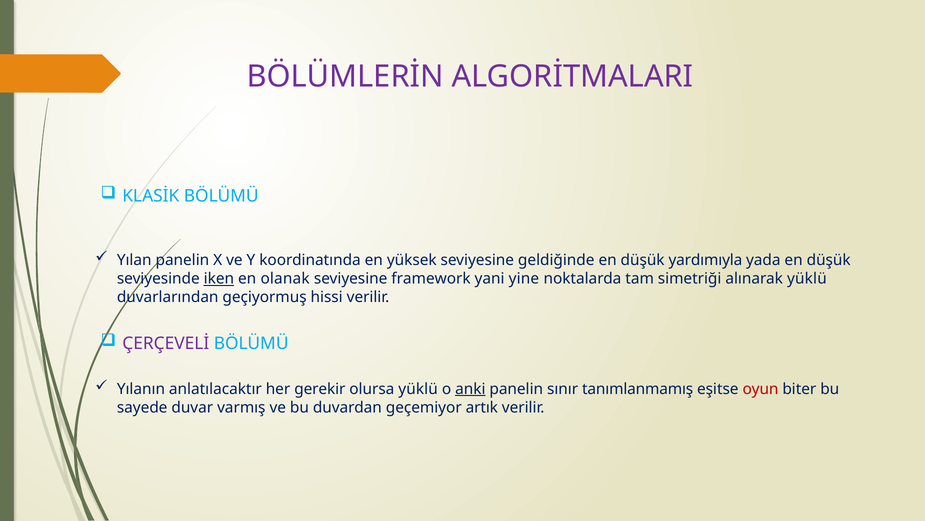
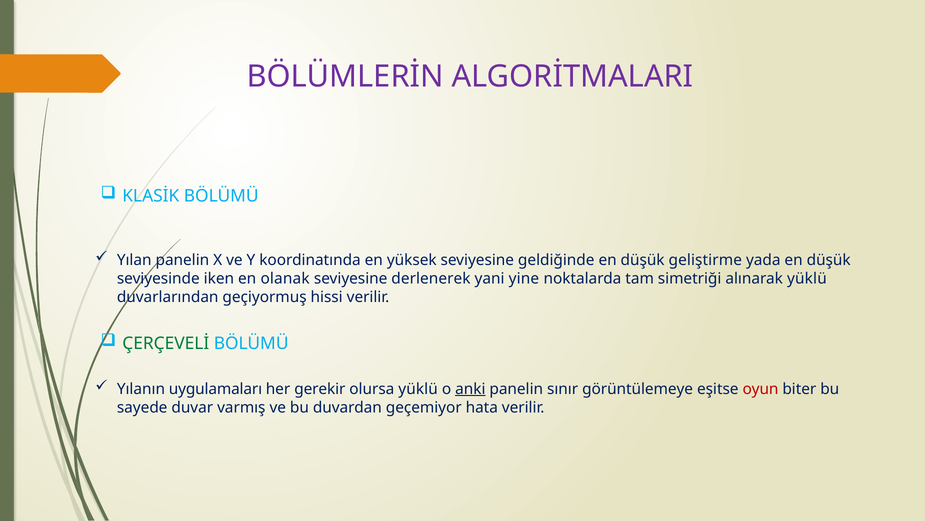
yardımıyla: yardımıyla -> geliştirme (705, 260)
iken underline: present -> none (219, 278)
framework: framework -> derlenerek (431, 278)
ÇERÇEVELİ colour: purple -> green (166, 343)
anlatılacaktır: anlatılacaktır -> uygulamaları (215, 389)
tanımlanmamış: tanımlanmamış -> görüntülemeye (638, 389)
artık: artık -> hata (482, 407)
